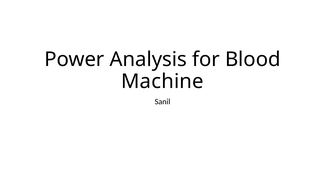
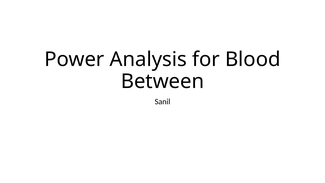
Machine: Machine -> Between (163, 81)
